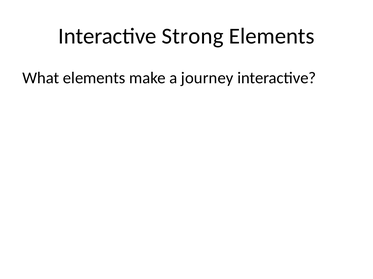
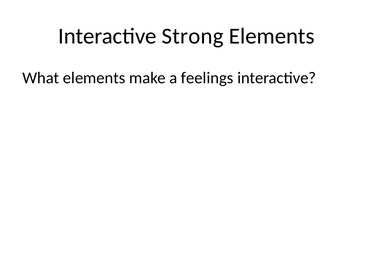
journey: journey -> feelings (207, 78)
